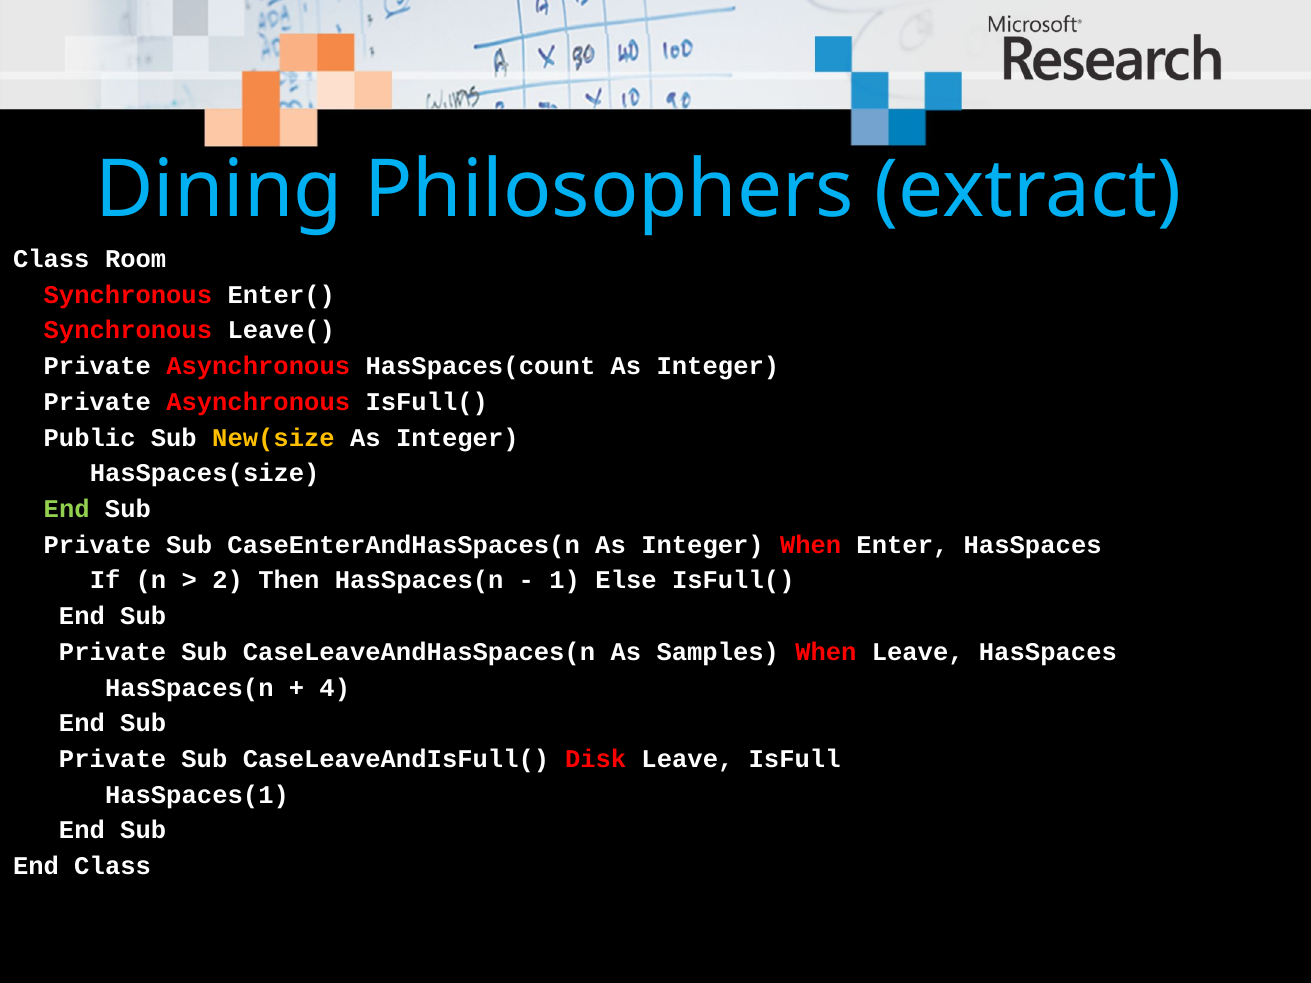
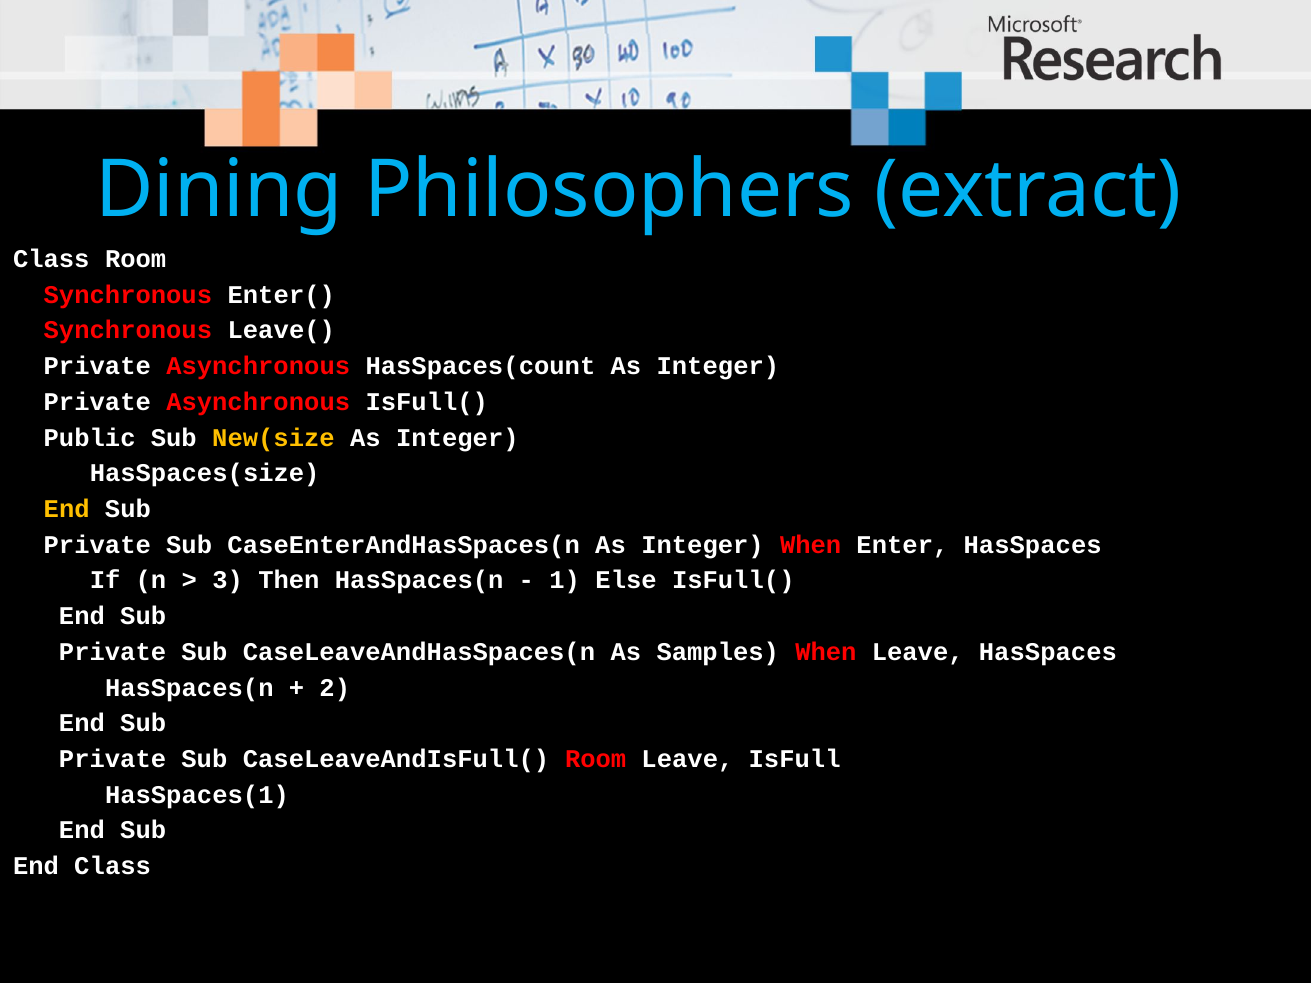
End colour: light green -> yellow (67, 509)
2: 2 -> 3 (228, 581)
4: 4 -> 2 (335, 688)
CaseLeaveAndIsFull( Disk: Disk -> Room (596, 759)
